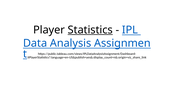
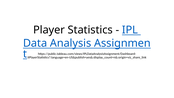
Statistics underline: present -> none (90, 30)
